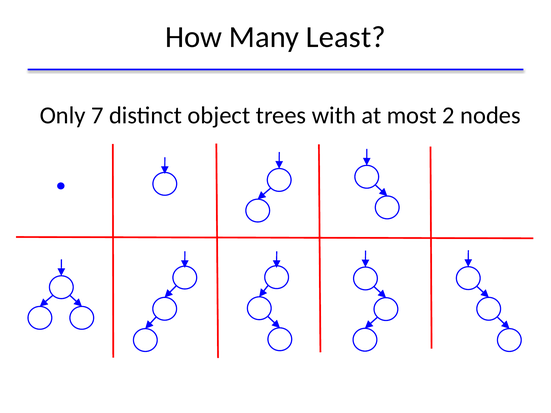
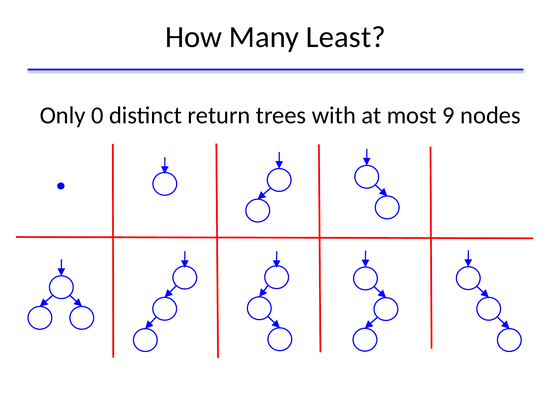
7: 7 -> 0 (97, 116)
object: object -> return (219, 116)
2: 2 -> 9 (448, 116)
